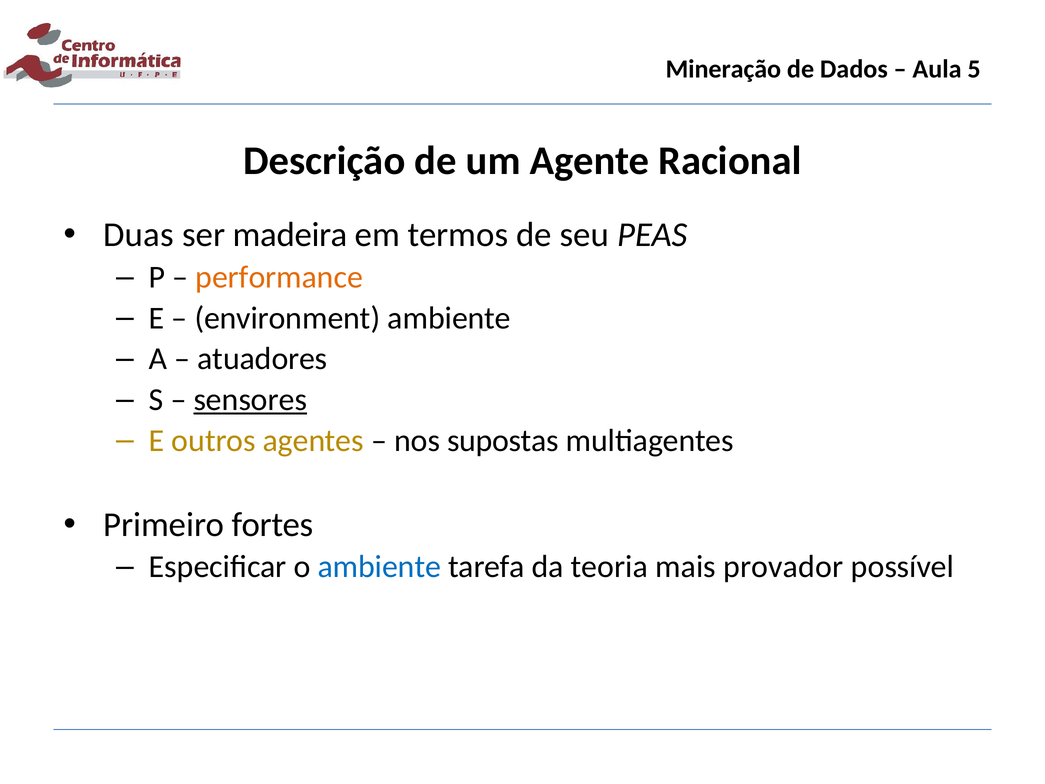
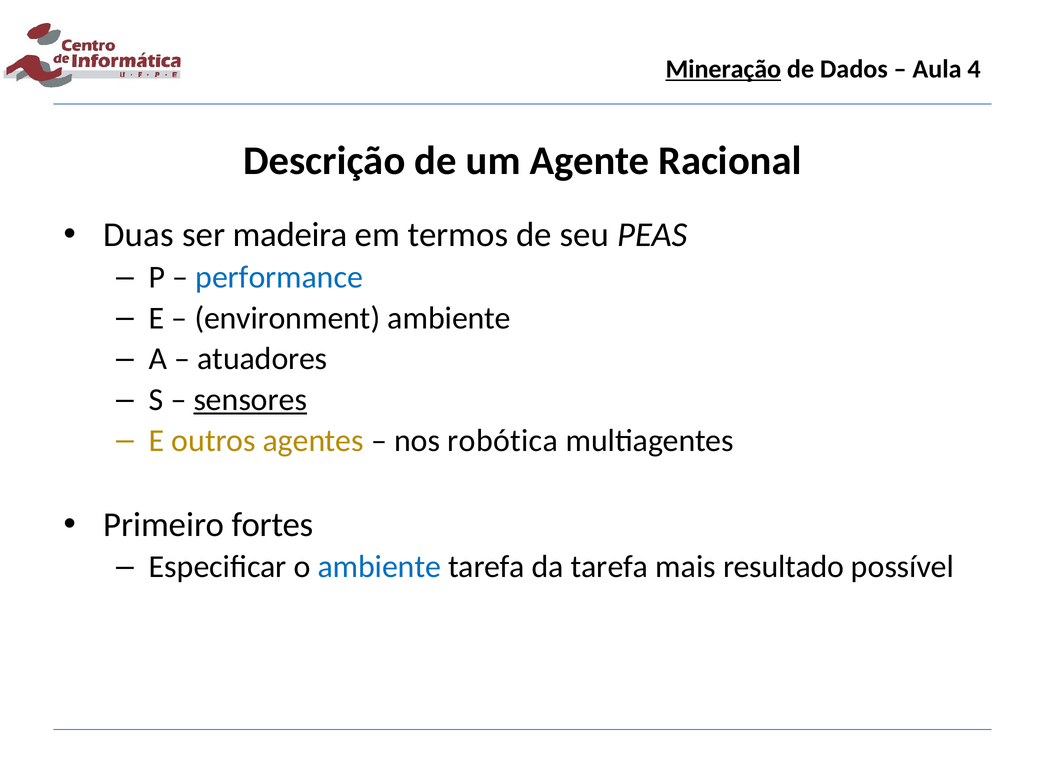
Mineração underline: none -> present (723, 69)
5: 5 -> 4 (974, 69)
performance colour: orange -> blue (279, 277)
supostas: supostas -> robótica (503, 441)
da teoria: teoria -> tarefa (609, 567)
provador: provador -> resultado (784, 567)
